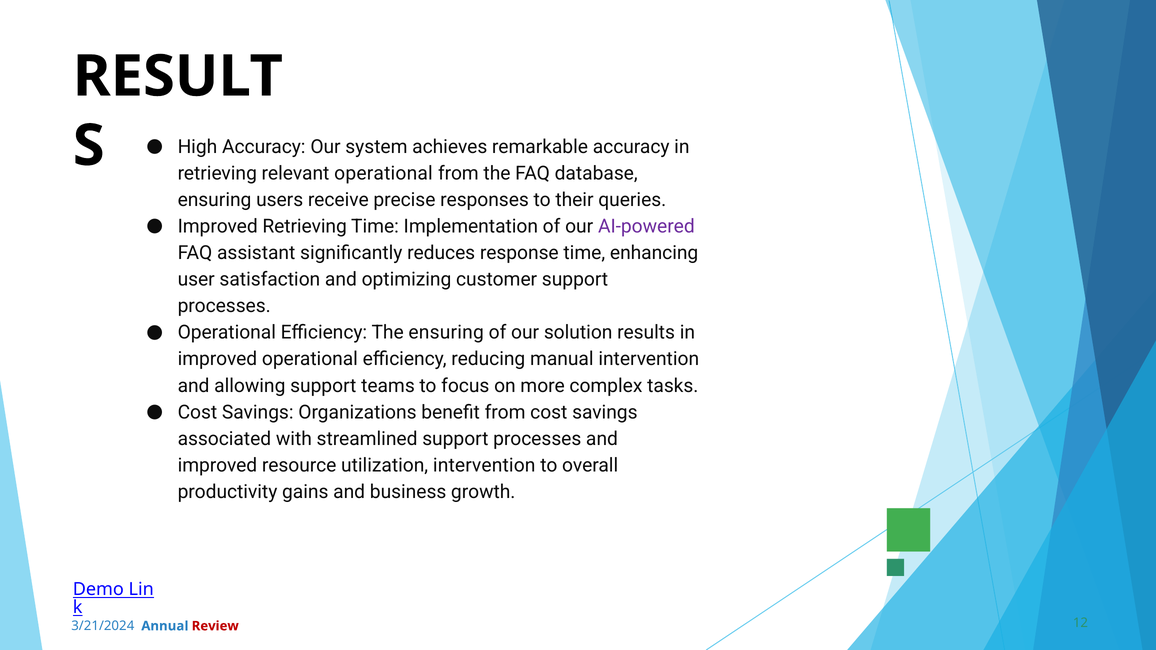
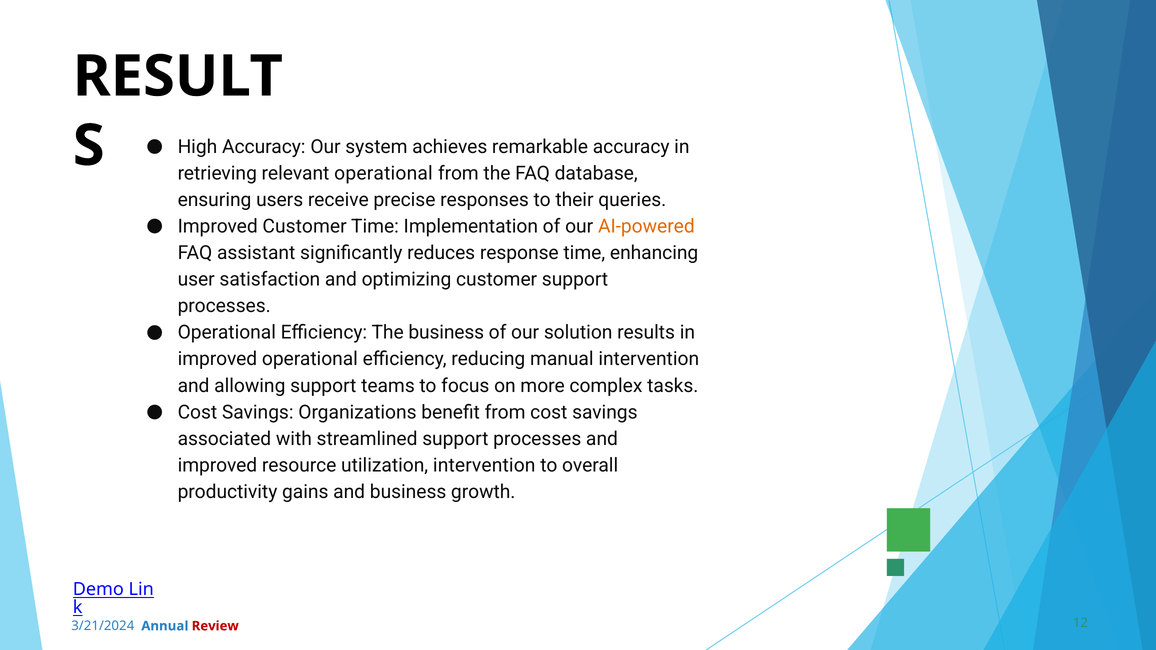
Improved Retrieving: Retrieving -> Customer (305, 226)
AI-powered colour: purple -> orange (646, 226)
The ensuring: ensuring -> business (446, 333)
